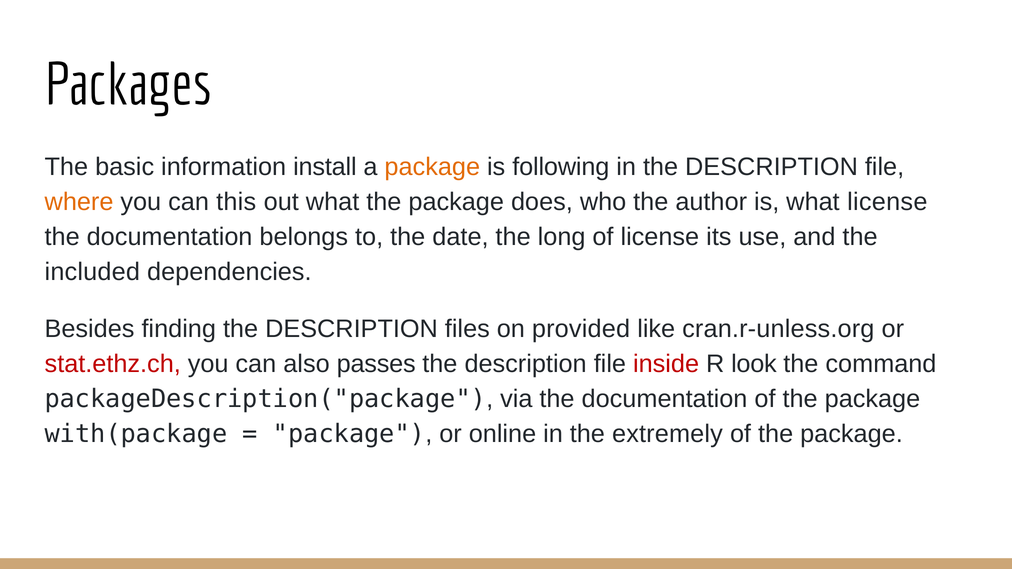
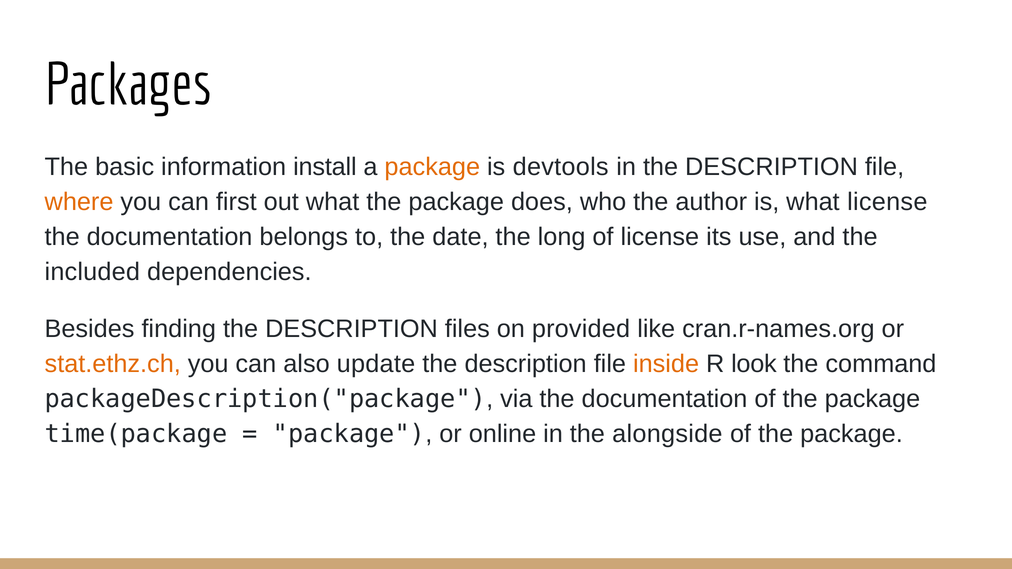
following: following -> devtools (561, 167)
this: this -> first (236, 202)
cran.r-unless.org: cran.r-unless.org -> cran.r-names.org (778, 329)
stat.ethz.ch colour: red -> orange (113, 364)
passes: passes -> update (376, 364)
inside colour: red -> orange (666, 364)
with(package: with(package -> time(package (136, 434)
extremely: extremely -> alongside (667, 434)
